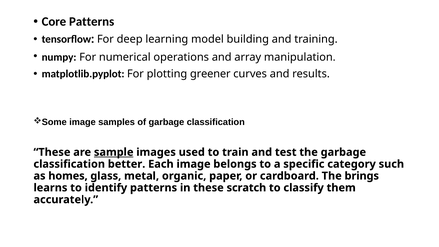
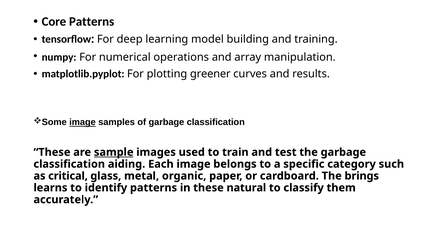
image underline: none -> present (82, 122)
better: better -> aiding (127, 164)
homes: homes -> critical (68, 176)
scratch: scratch -> natural (246, 188)
